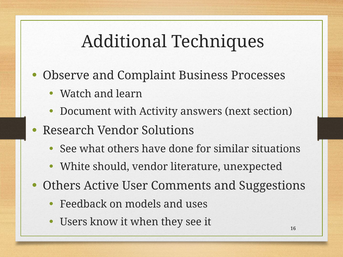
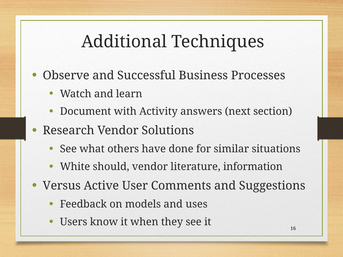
Complaint: Complaint -> Successful (146, 75)
unexpected: unexpected -> information (253, 167)
Others: Others -> Versus (62, 186)
